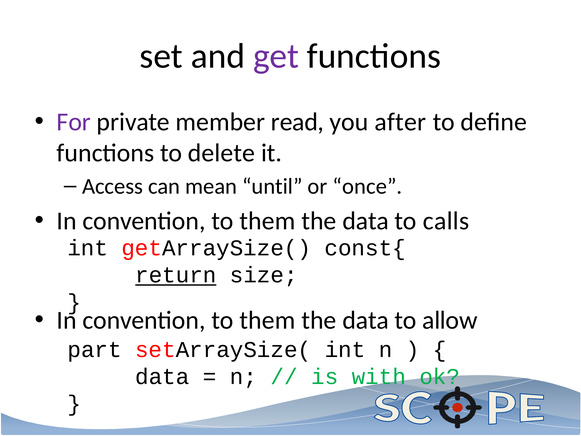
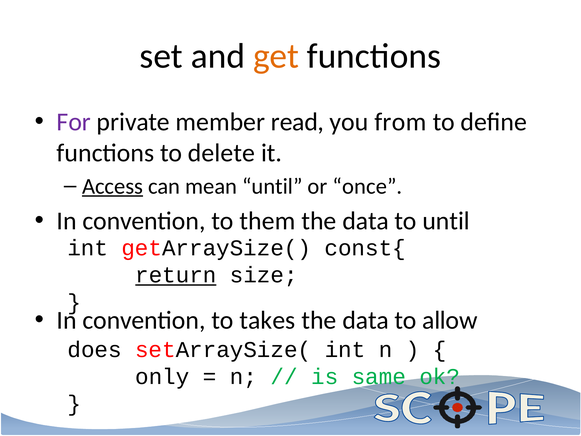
get colour: purple -> orange (276, 56)
after: after -> from (400, 122)
Access underline: none -> present (113, 186)
to calls: calls -> until (446, 221)
them: them -> takes (267, 320)
part: part -> does (95, 349)
data: data -> only (162, 376)
with: with -> same (379, 376)
